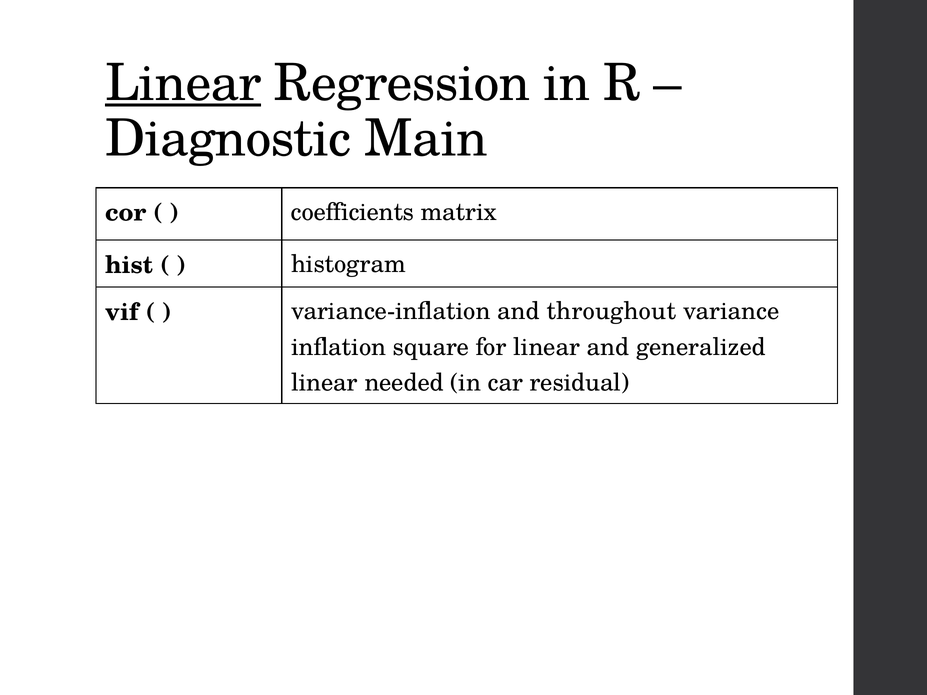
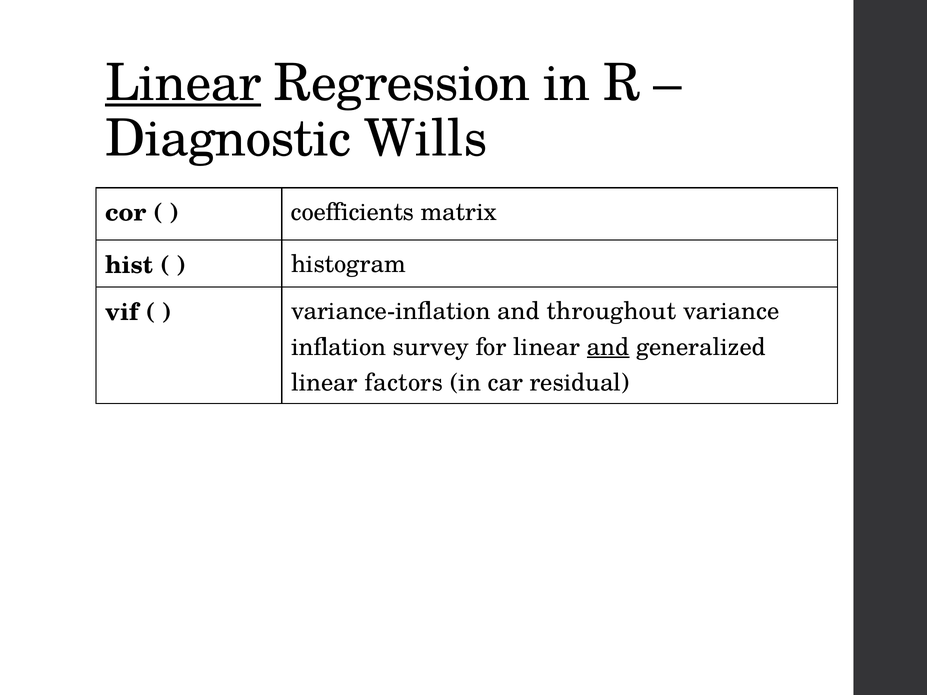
Main: Main -> Wills (426, 139)
square: square -> survey (431, 347)
and underline: none -> present (608, 347)
needed: needed -> factors (404, 383)
